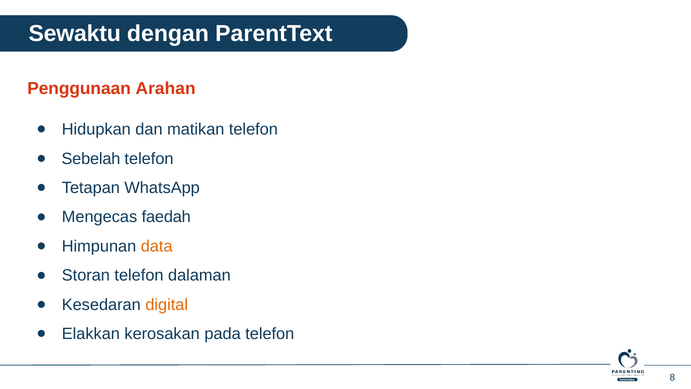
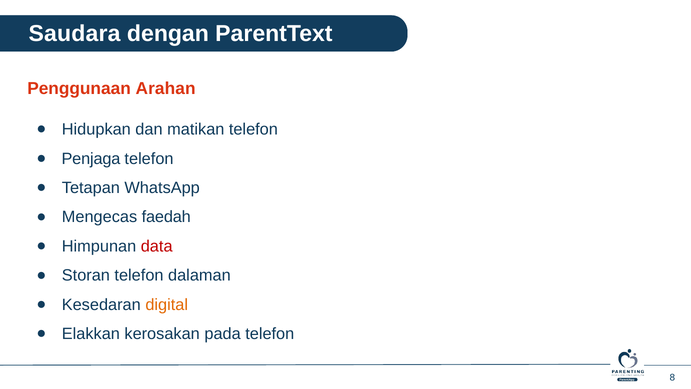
Sewaktu: Sewaktu -> Saudara (75, 34)
Sebelah: Sebelah -> Penjaga (91, 158)
data colour: orange -> red (157, 246)
